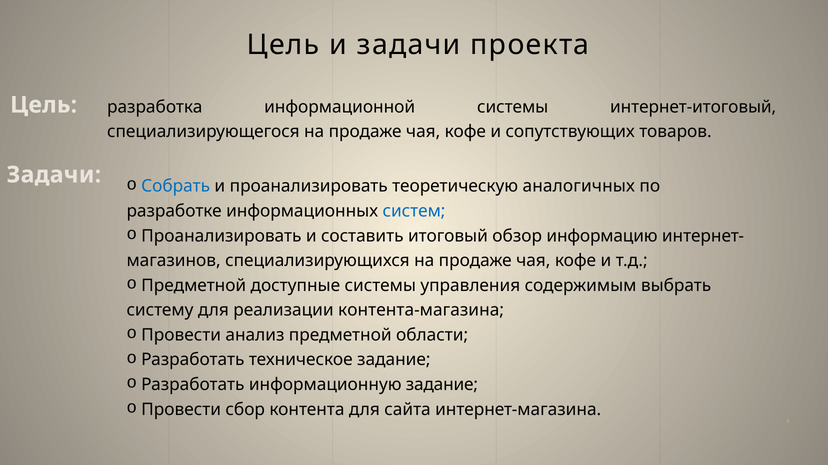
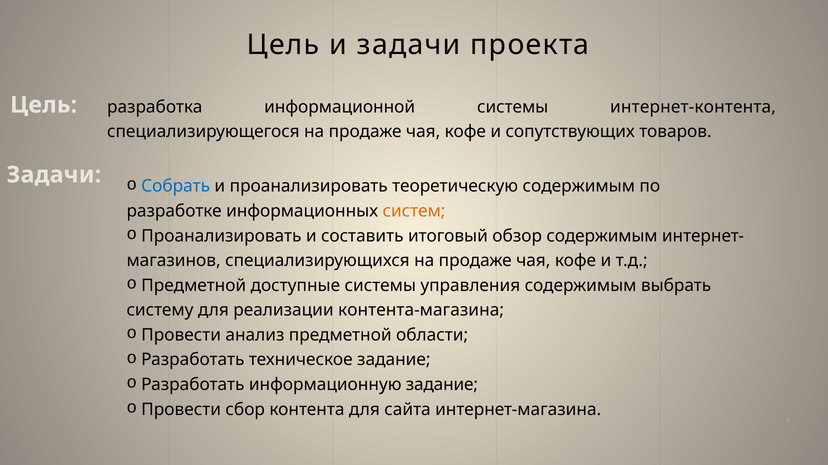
интернет-итоговый: интернет-итоговый -> интернет-контента (693, 107)
теоретическую аналогичных: аналогичных -> содержимым (579, 187)
систем colour: blue -> orange (414, 211)
обзор информацию: информацию -> содержимым (602, 236)
